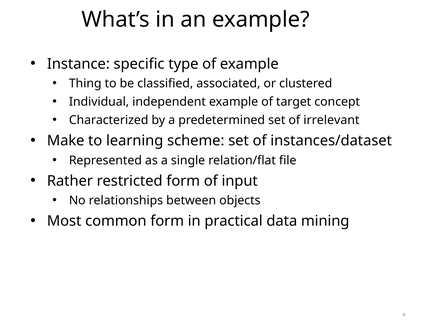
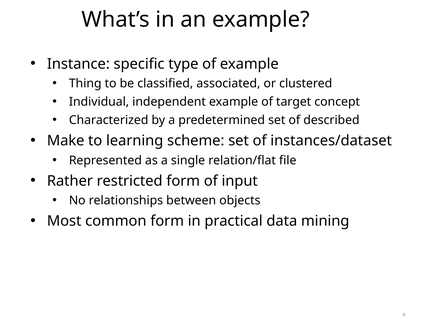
irrelevant: irrelevant -> described (331, 120)
